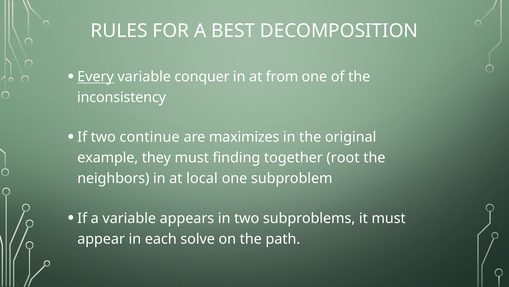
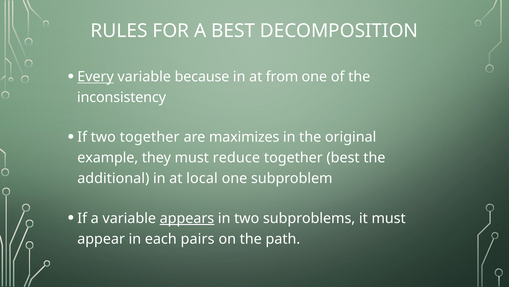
conquer: conquer -> because (202, 77)
two continue: continue -> together (150, 137)
finding: finding -> reduce (236, 158)
together root: root -> best (343, 158)
neighbors: neighbors -> additional (113, 178)
appears underline: none -> present (187, 218)
solve: solve -> pairs (198, 238)
